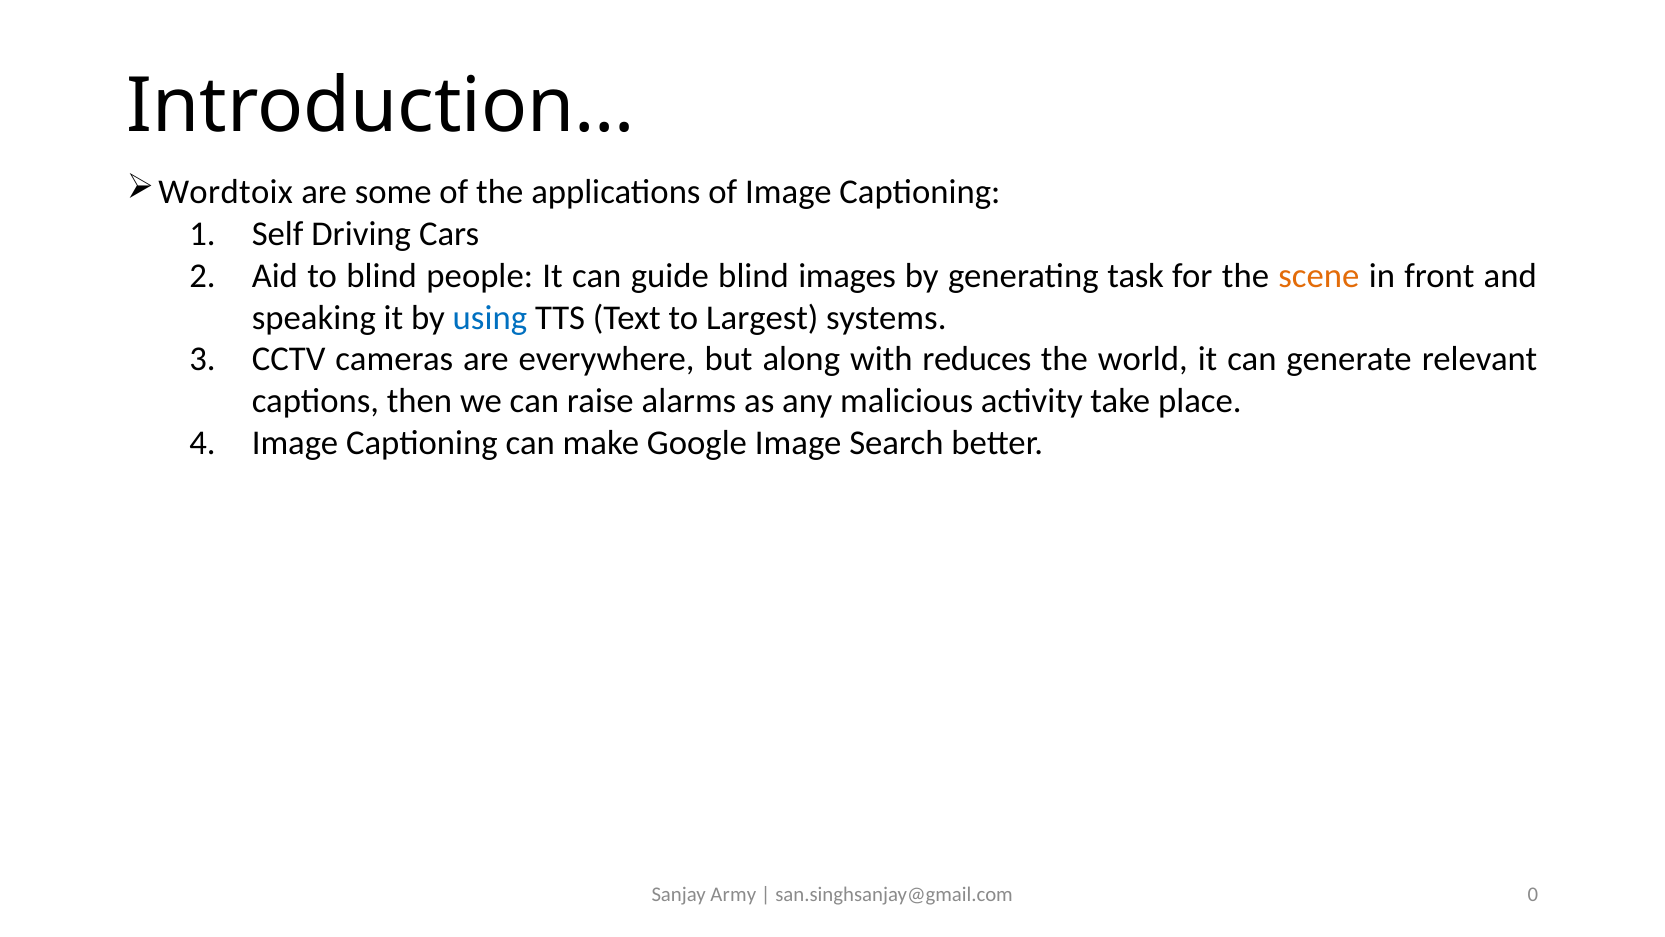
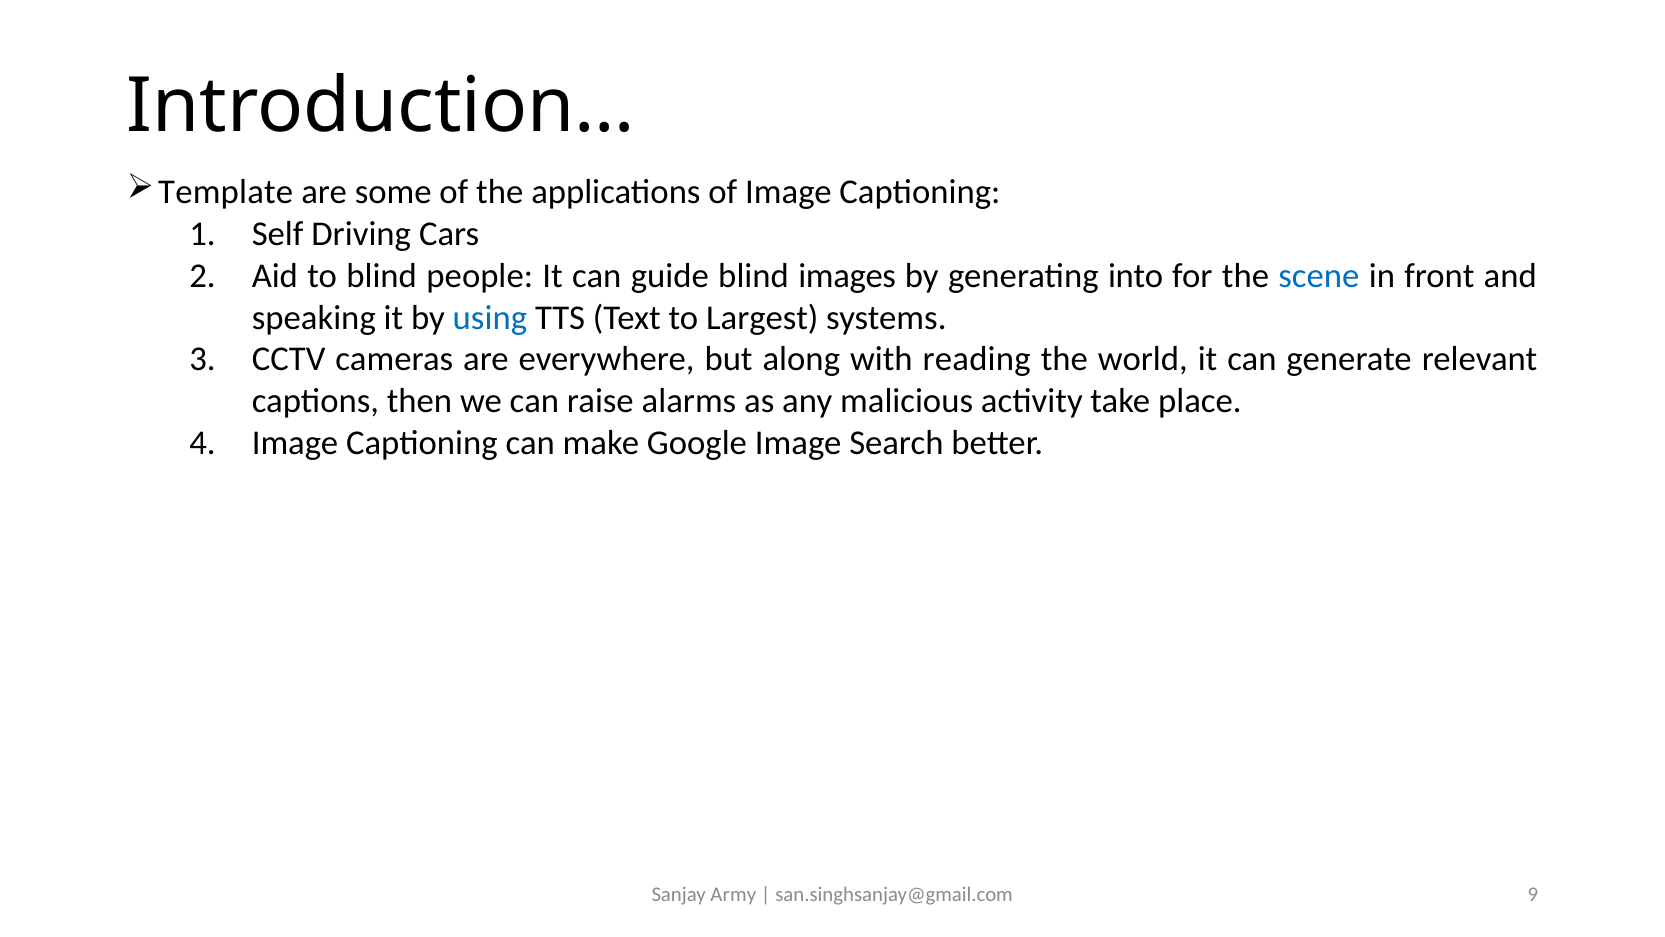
Wordtoix: Wordtoix -> Template (226, 192)
task: task -> into (1136, 276)
scene colour: orange -> blue (1319, 276)
reduces: reduces -> reading (977, 359)
0: 0 -> 9 (1533, 894)
